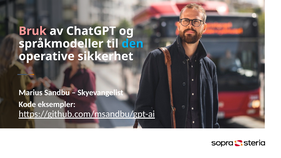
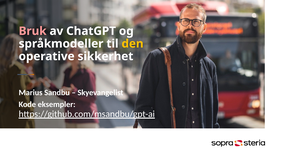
den colour: light blue -> yellow (133, 44)
